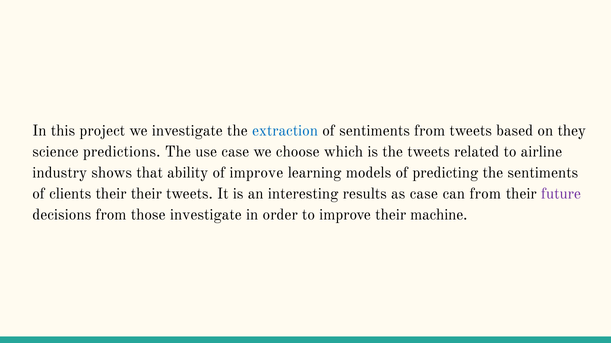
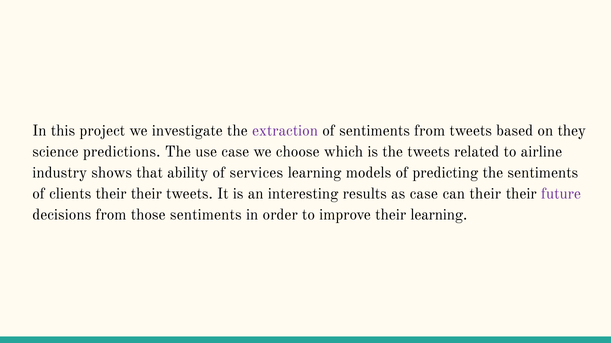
extraction colour: blue -> purple (285, 131)
of improve: improve -> services (256, 173)
can from: from -> their (485, 194)
those investigate: investigate -> sentiments (206, 215)
their machine: machine -> learning (439, 215)
